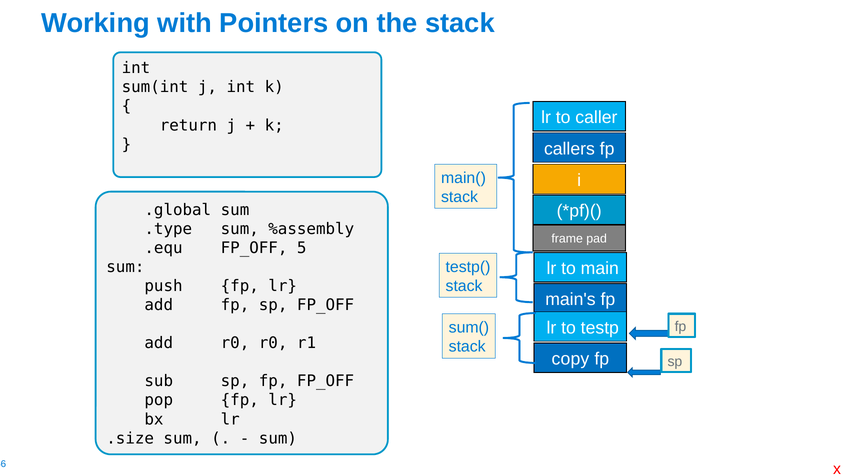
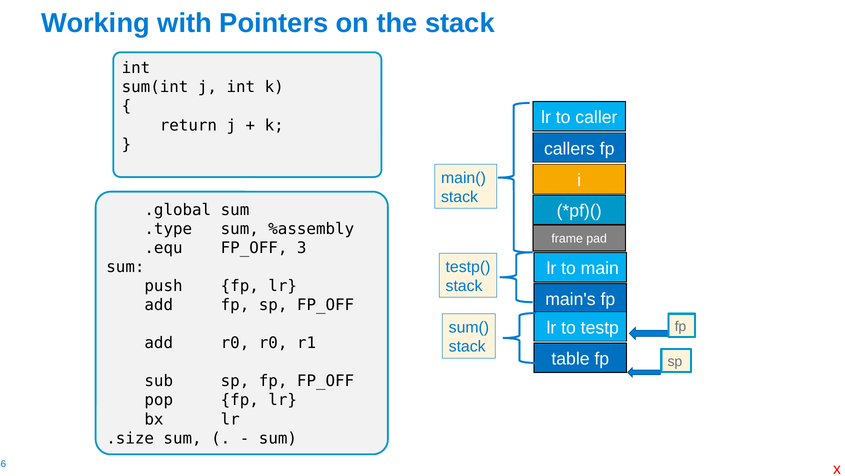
5: 5 -> 3 (302, 248)
copy: copy -> table (571, 358)
